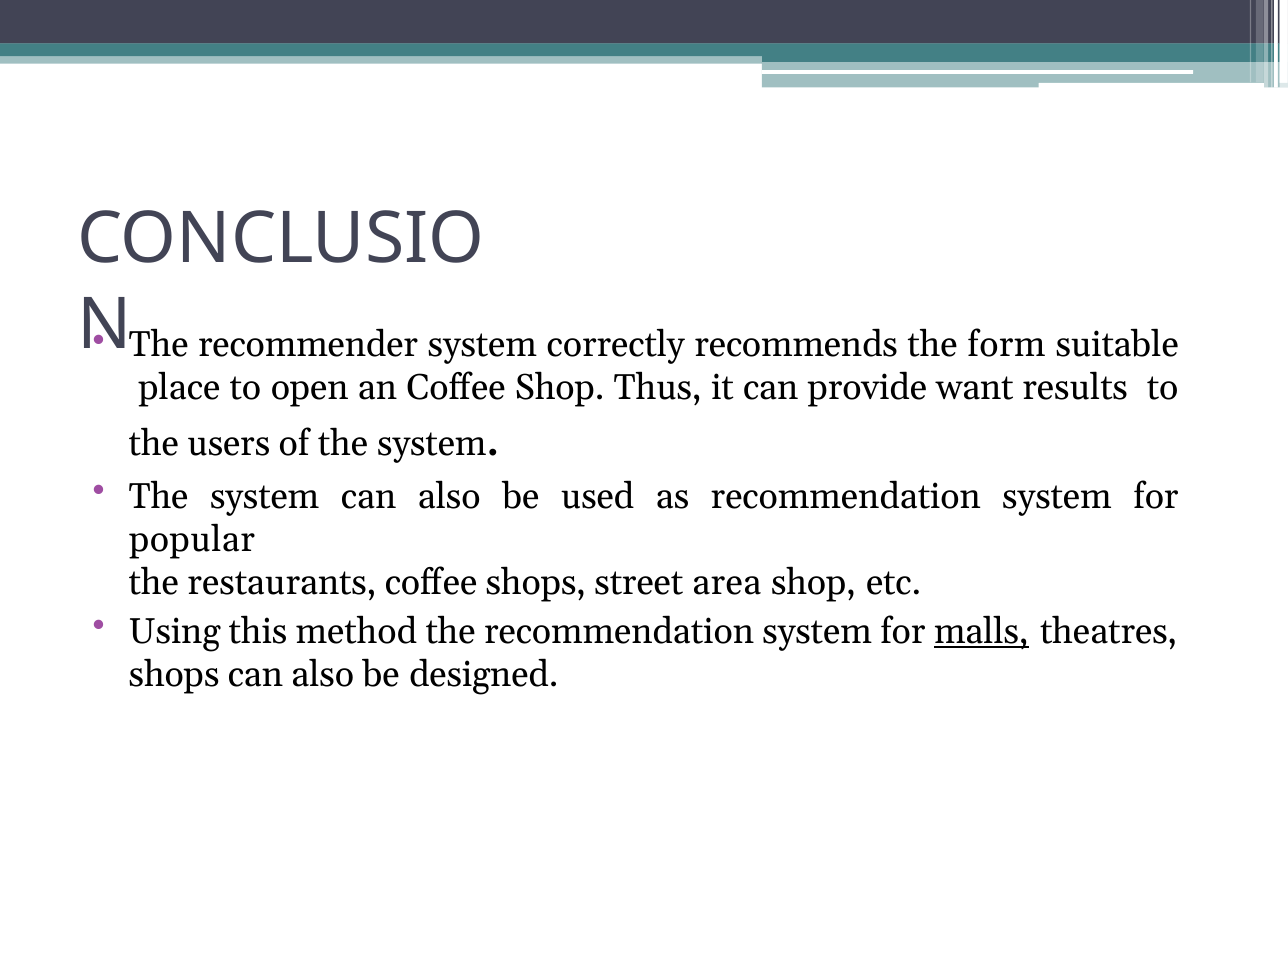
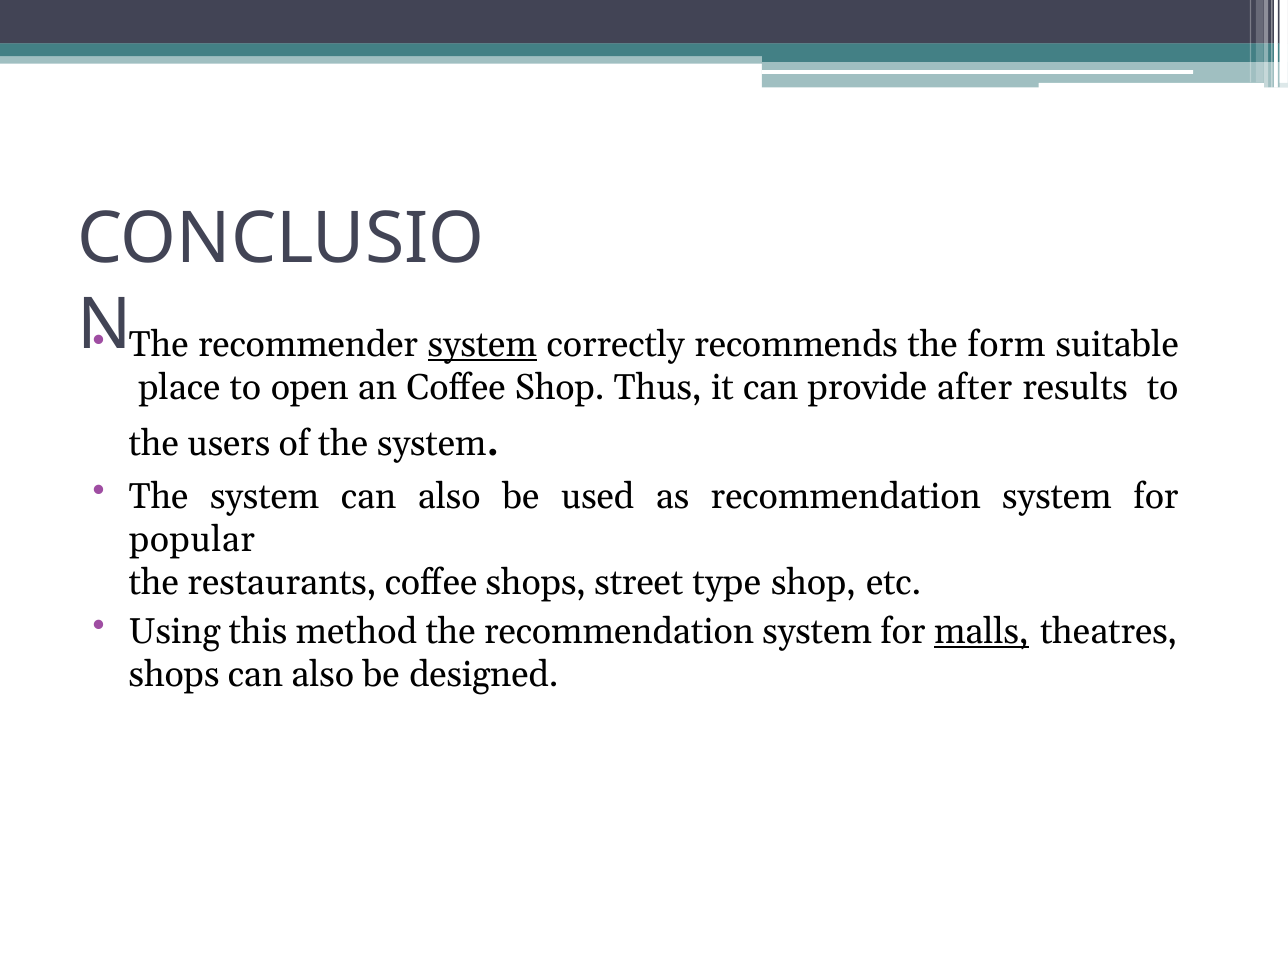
system underline: none -> present (482, 345)
want: want -> after (975, 387)
area: area -> type (727, 583)
